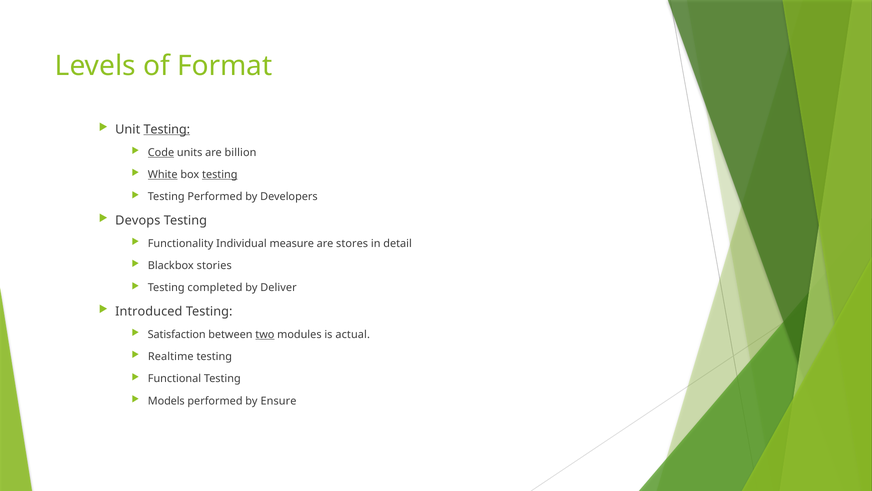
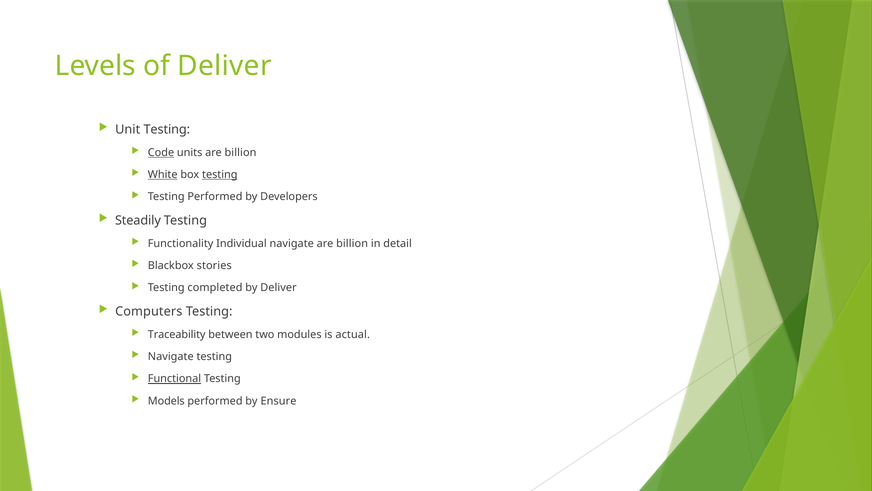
of Format: Format -> Deliver (224, 66)
Testing underline: present -> none (167, 129)
Devops: Devops -> Steadily (138, 220)
Individual measure: measure -> navigate (292, 243)
stores: stores -> billion (352, 243)
Introduced: Introduced -> Computers (149, 311)
Satisfaction: Satisfaction -> Traceability (177, 334)
two underline: present -> none (265, 334)
Realtime: Realtime -> Navigate (171, 356)
Functional underline: none -> present (174, 378)
